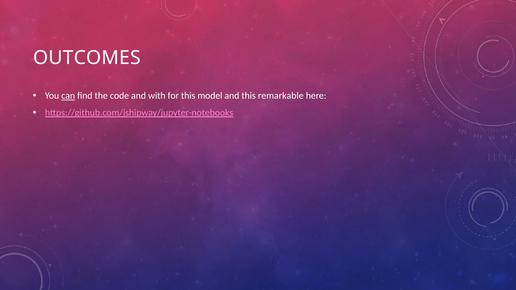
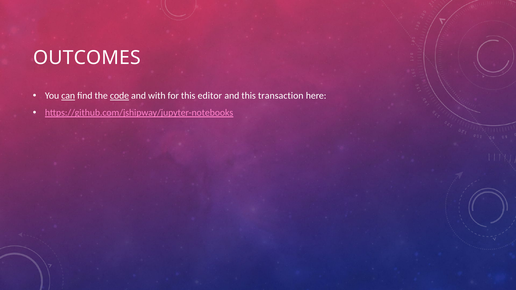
code underline: none -> present (119, 96)
model: model -> editor (210, 96)
remarkable: remarkable -> transaction (281, 96)
